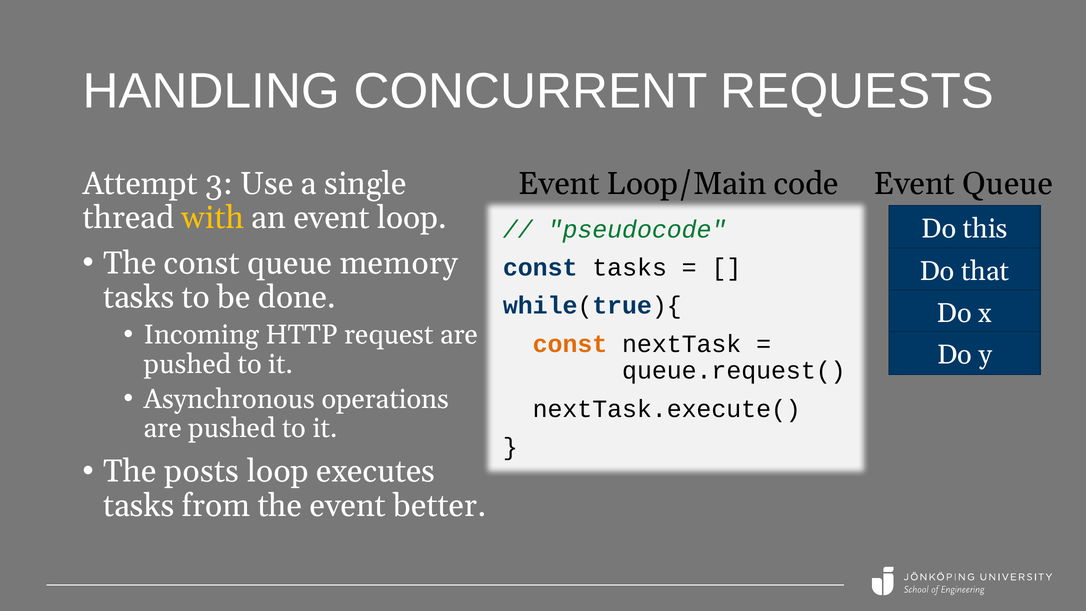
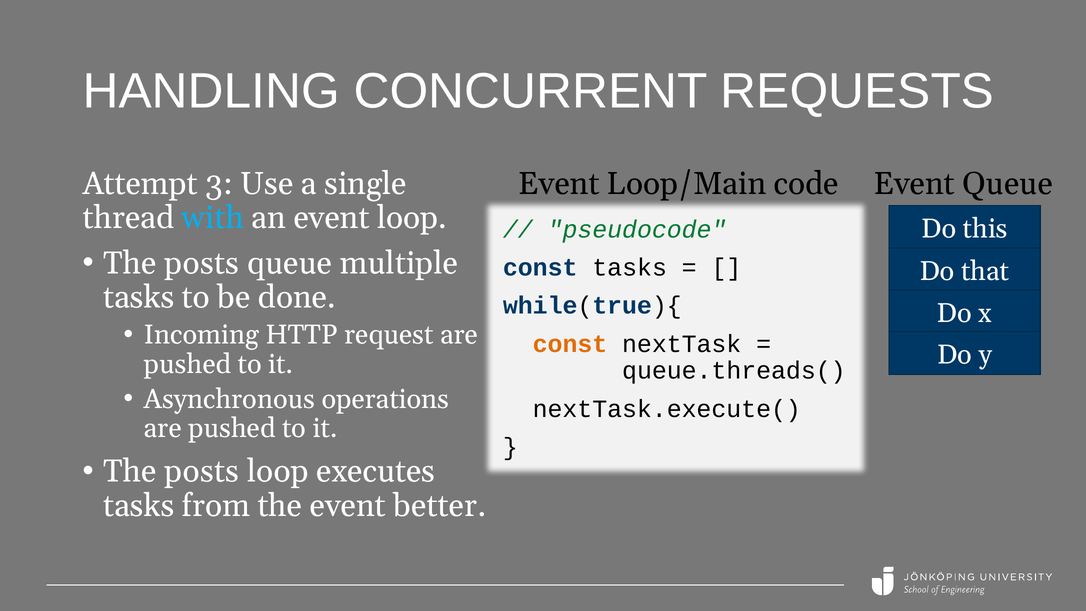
with colour: yellow -> light blue (213, 218)
const: const -> posts (202, 263)
memory: memory -> multiple (399, 263)
queue.request(: queue.request( -> queue.threads( (734, 371)
